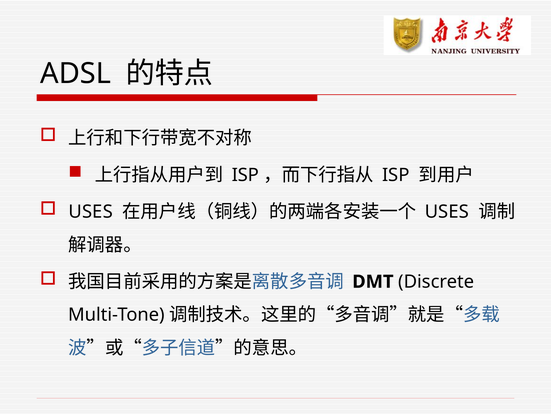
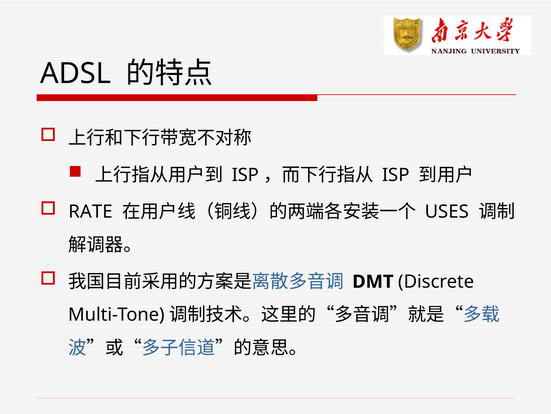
USES: USES -> RATE (91, 211)
